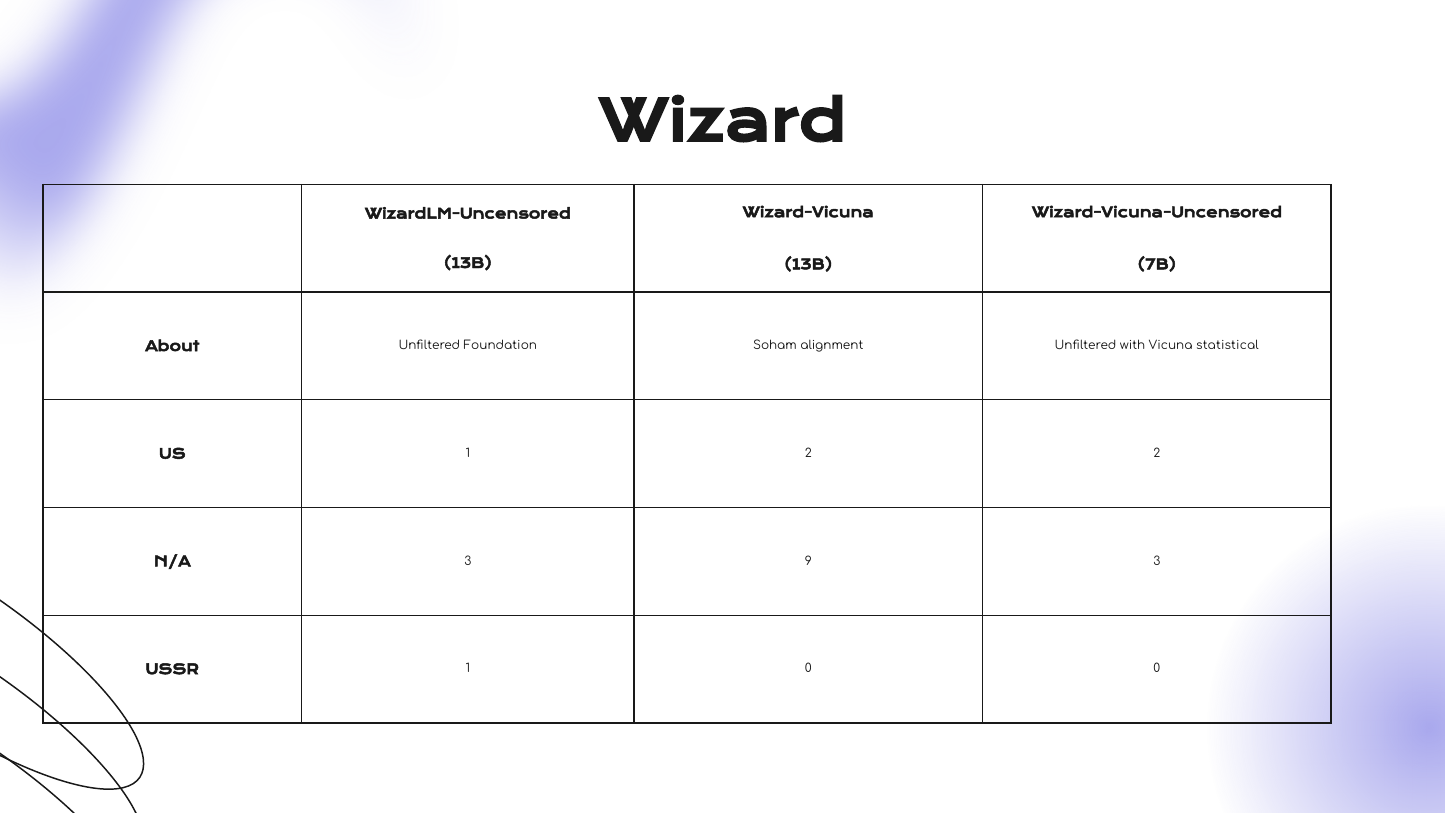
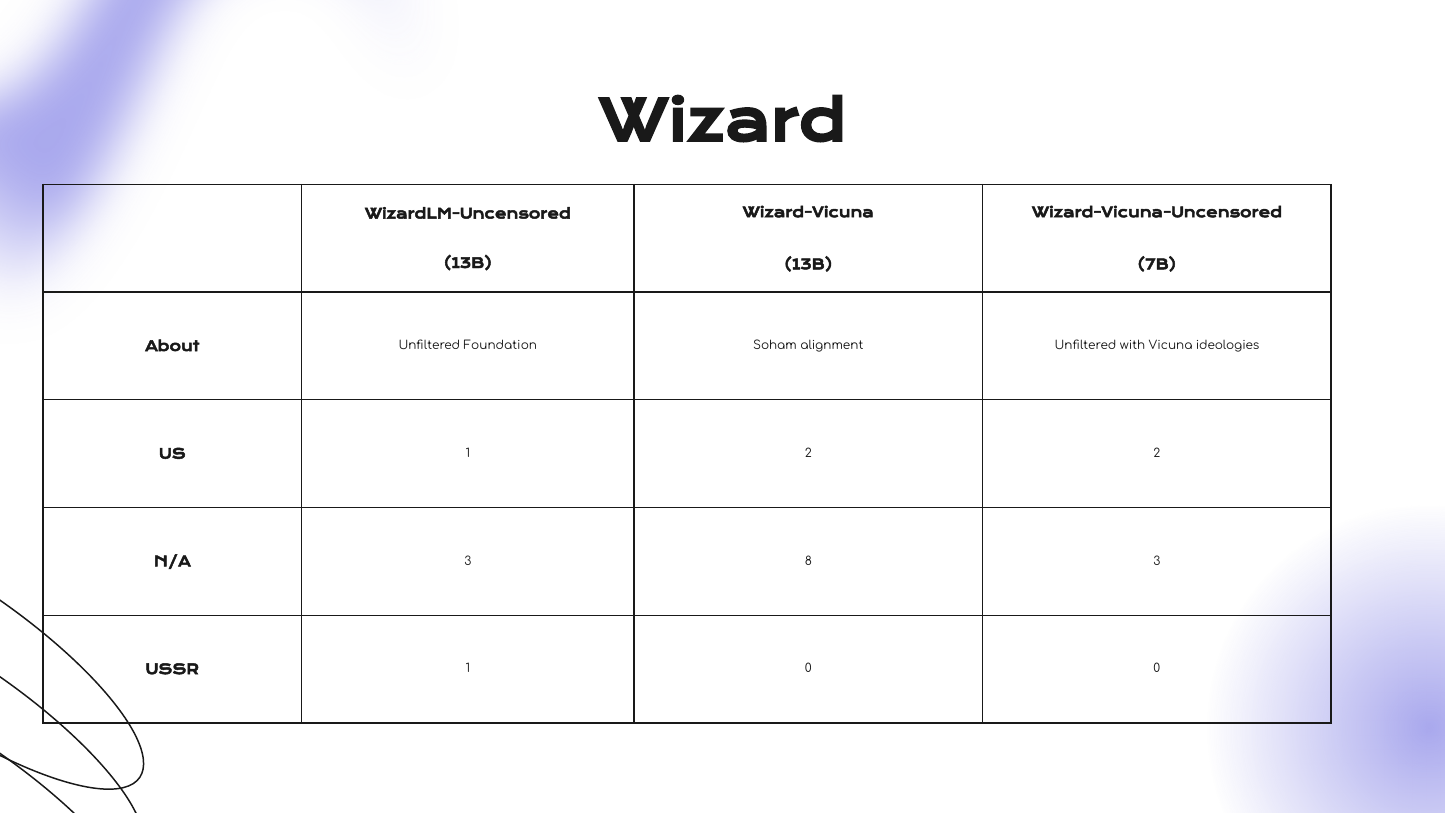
statistical: statistical -> ideologies (1228, 346)
9: 9 -> 8 (808, 561)
